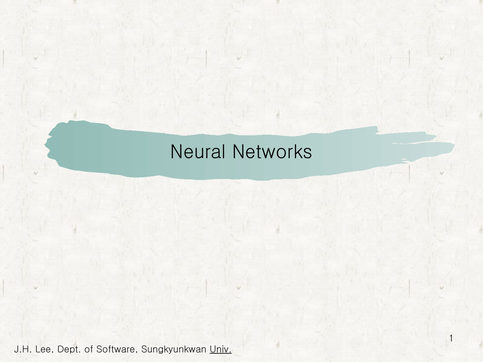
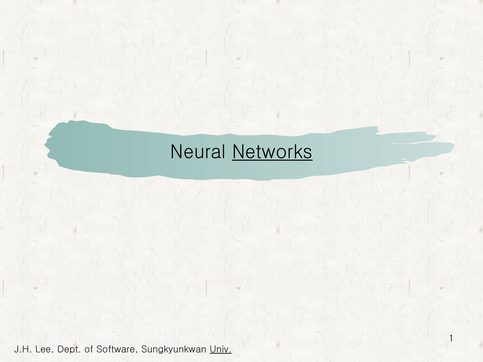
Networks underline: none -> present (272, 152)
